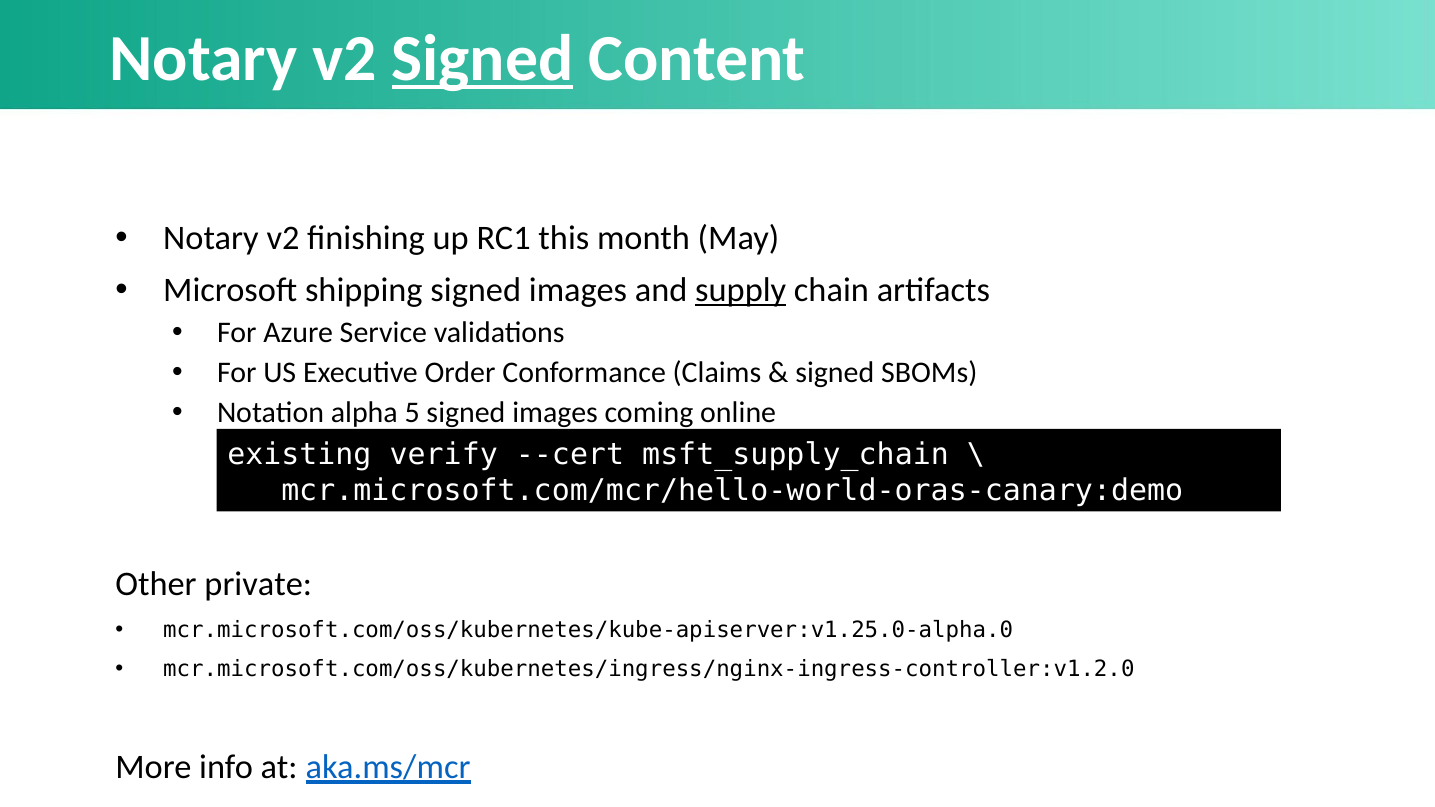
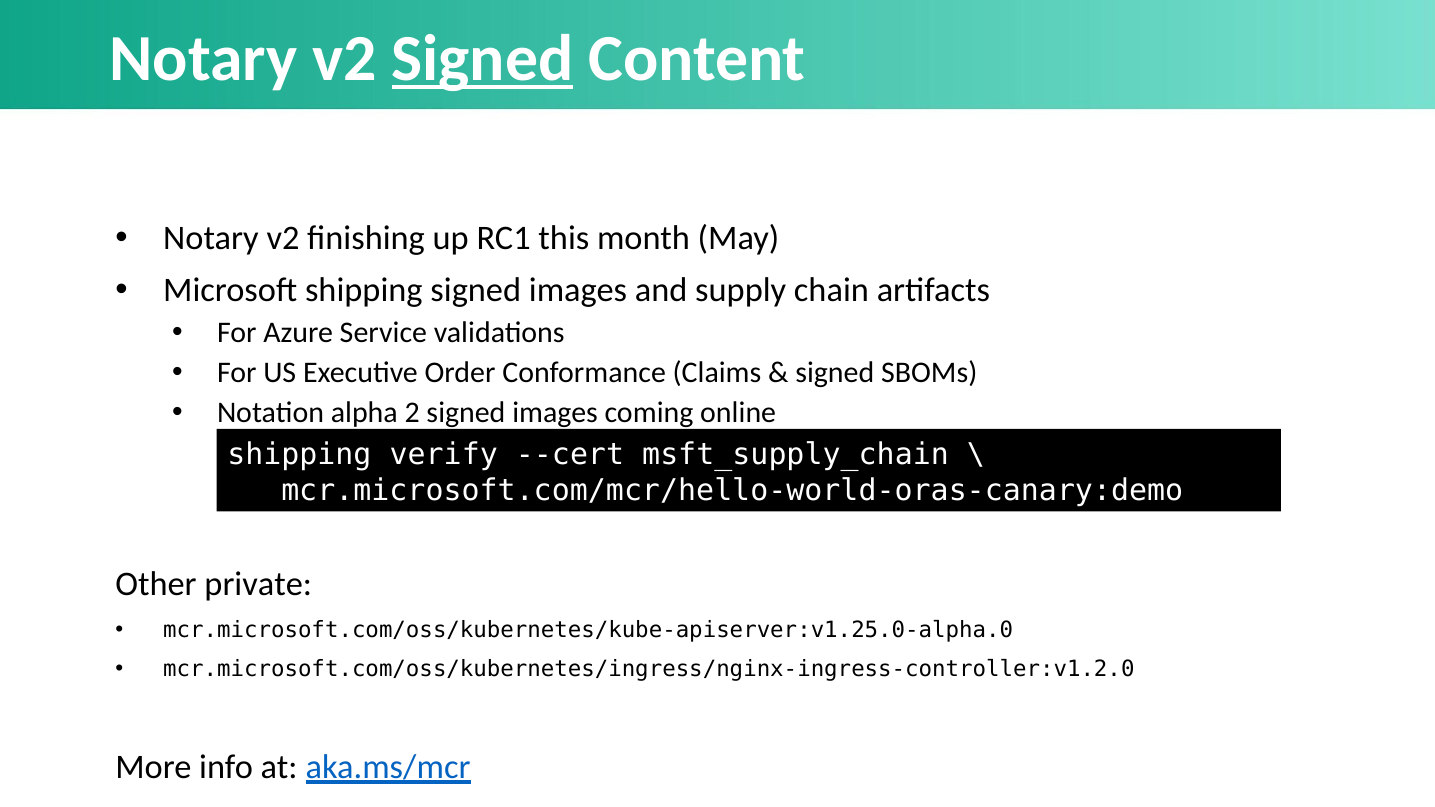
supply underline: present -> none (741, 291)
5: 5 -> 2 (412, 412)
existing: existing -> shipping (299, 454)
